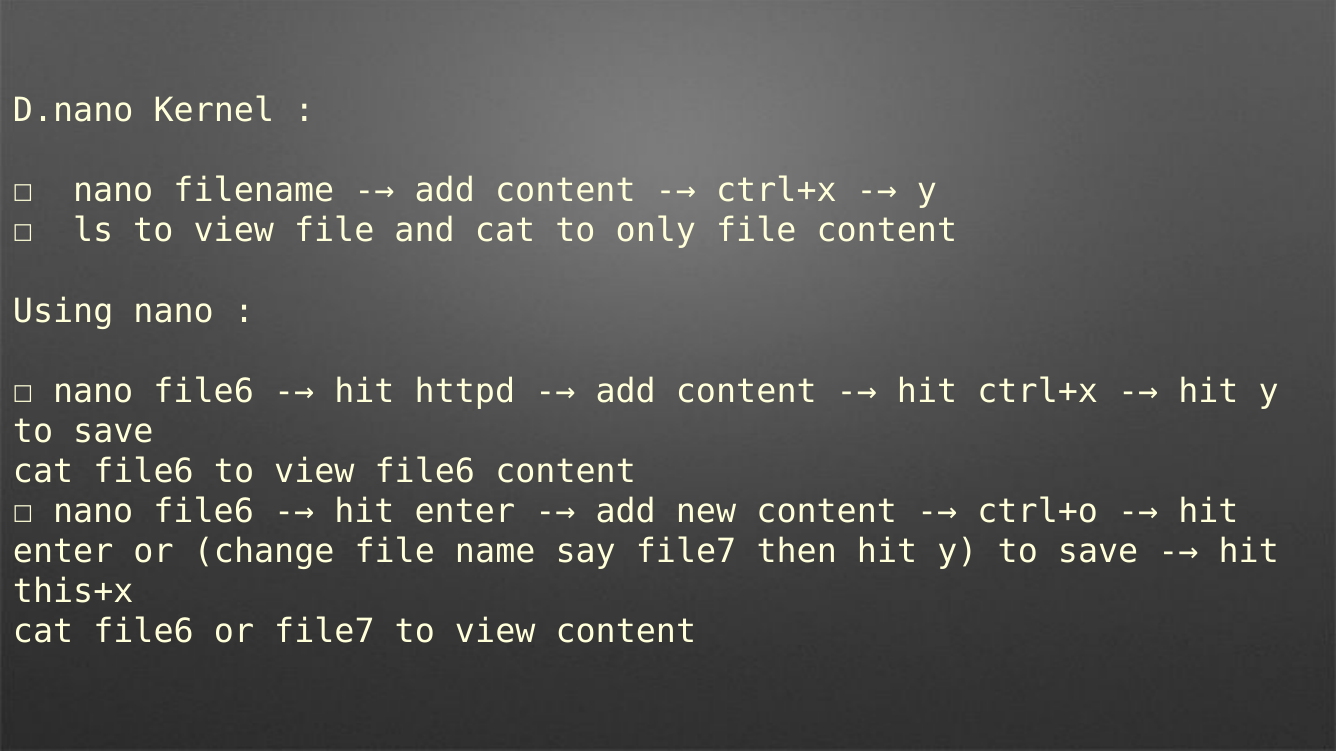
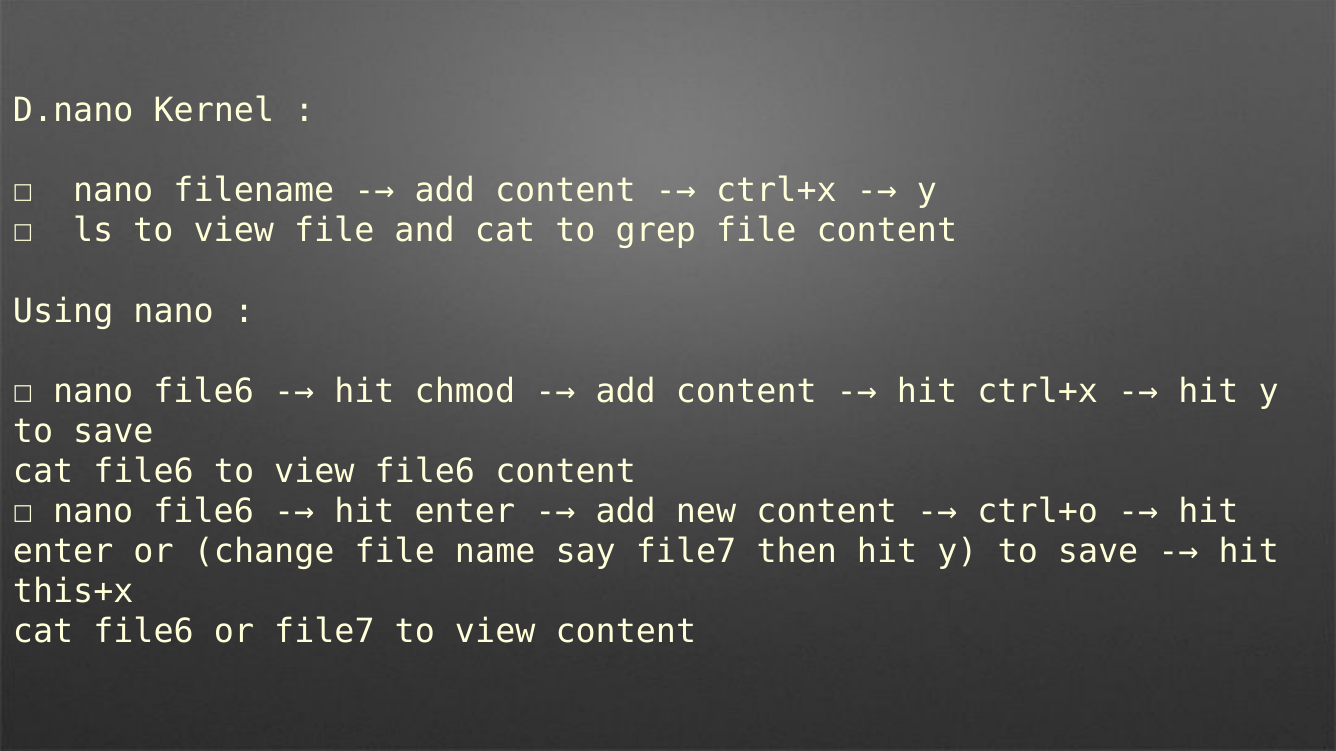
only: only -> grep (656, 231)
httpd: httpd -> chmod (465, 391)
